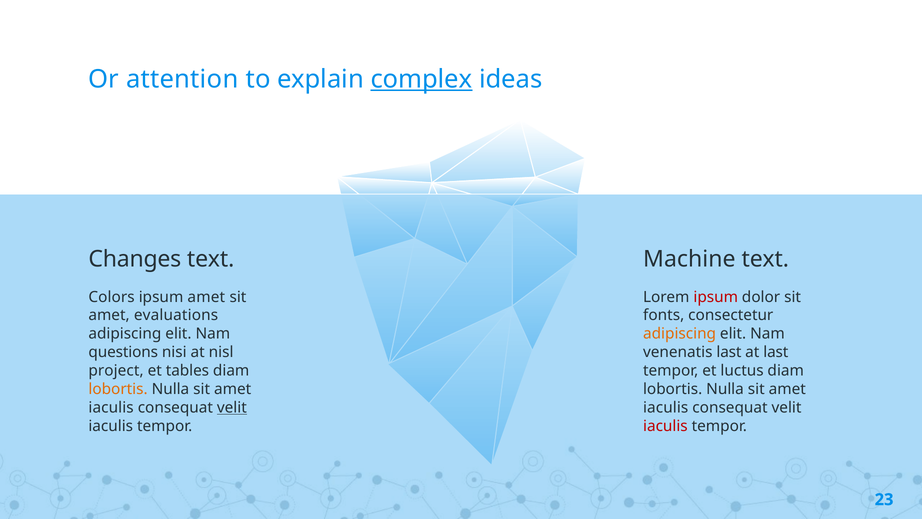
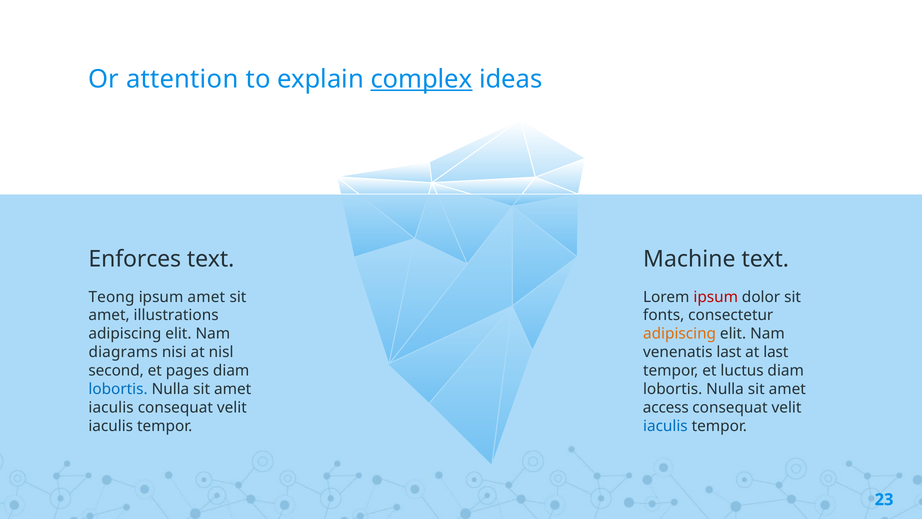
Changes: Changes -> Enforces (135, 259)
Colors: Colors -> Teong (112, 297)
evaluations: evaluations -> illustrations (176, 315)
questions: questions -> diagrams (123, 352)
project: project -> second (116, 371)
tables: tables -> pages (187, 371)
lobortis colour: orange -> blue (118, 389)
velit underline: present -> none (232, 407)
iaculis: iaculis -> access (666, 407)
iaculis colour: red -> blue (665, 426)
